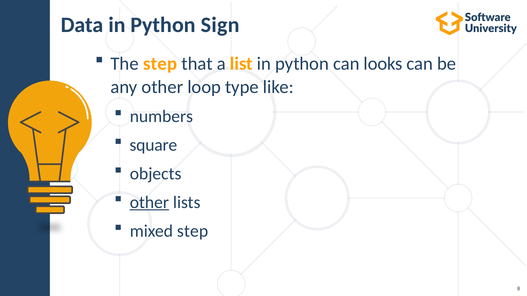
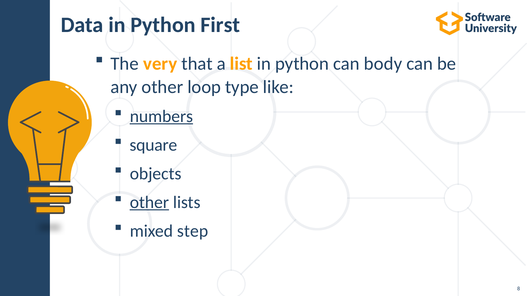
Sign: Sign -> First (220, 25)
The step: step -> very (160, 64)
looks: looks -> body (383, 64)
numbers underline: none -> present (161, 116)
